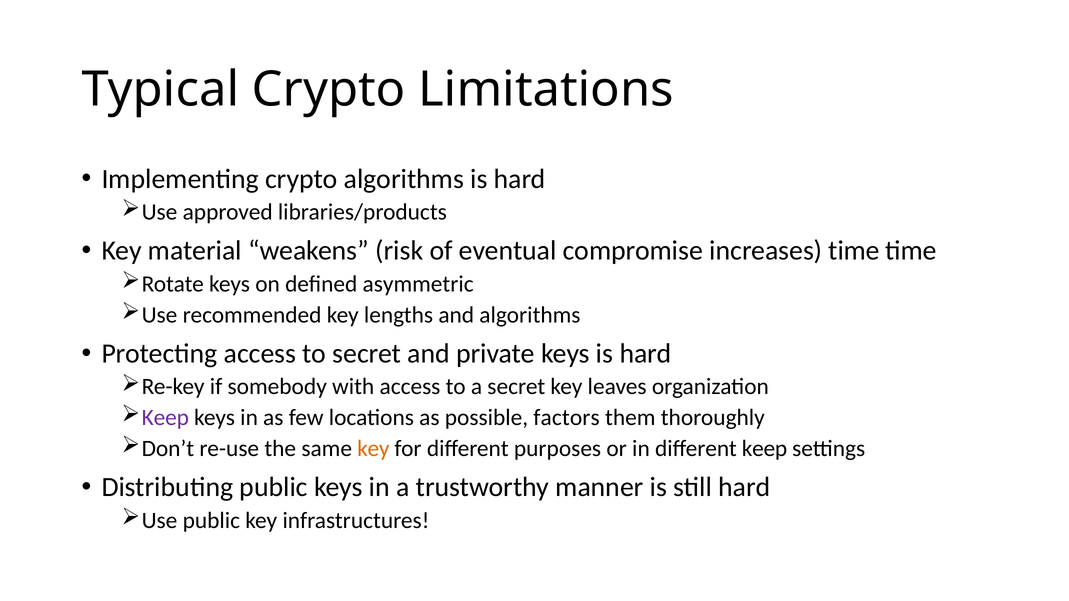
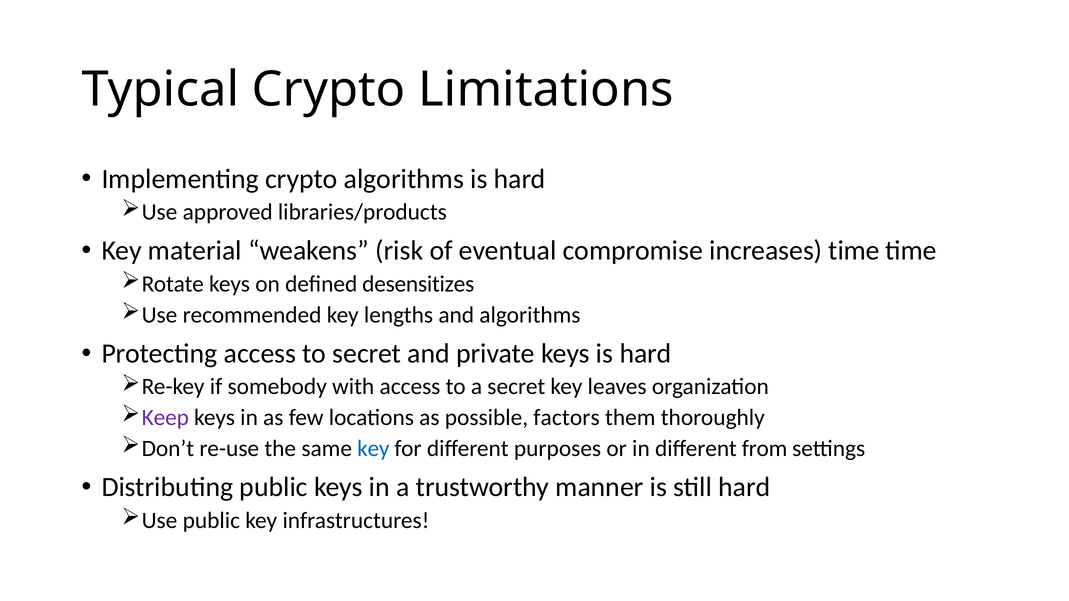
asymmetric: asymmetric -> desensitizes (418, 284)
key colour: orange -> blue (373, 449)
different keep: keep -> from (765, 449)
